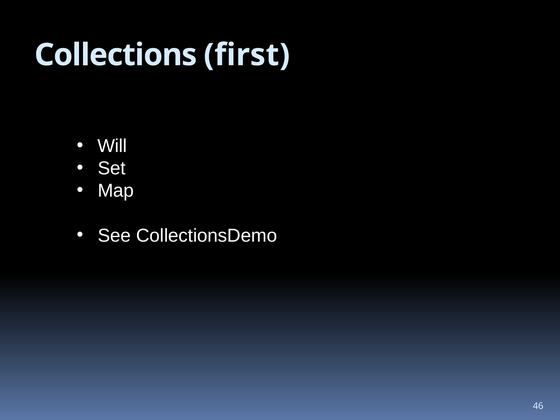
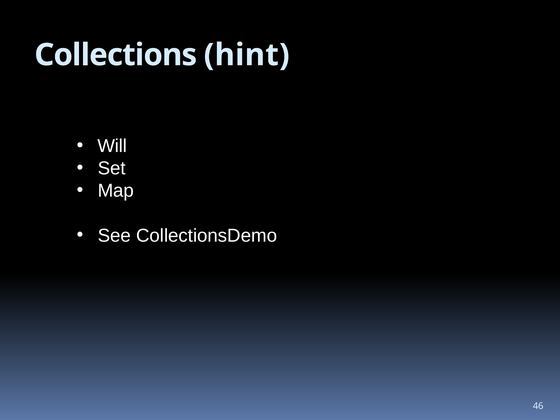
first: first -> hint (247, 55)
